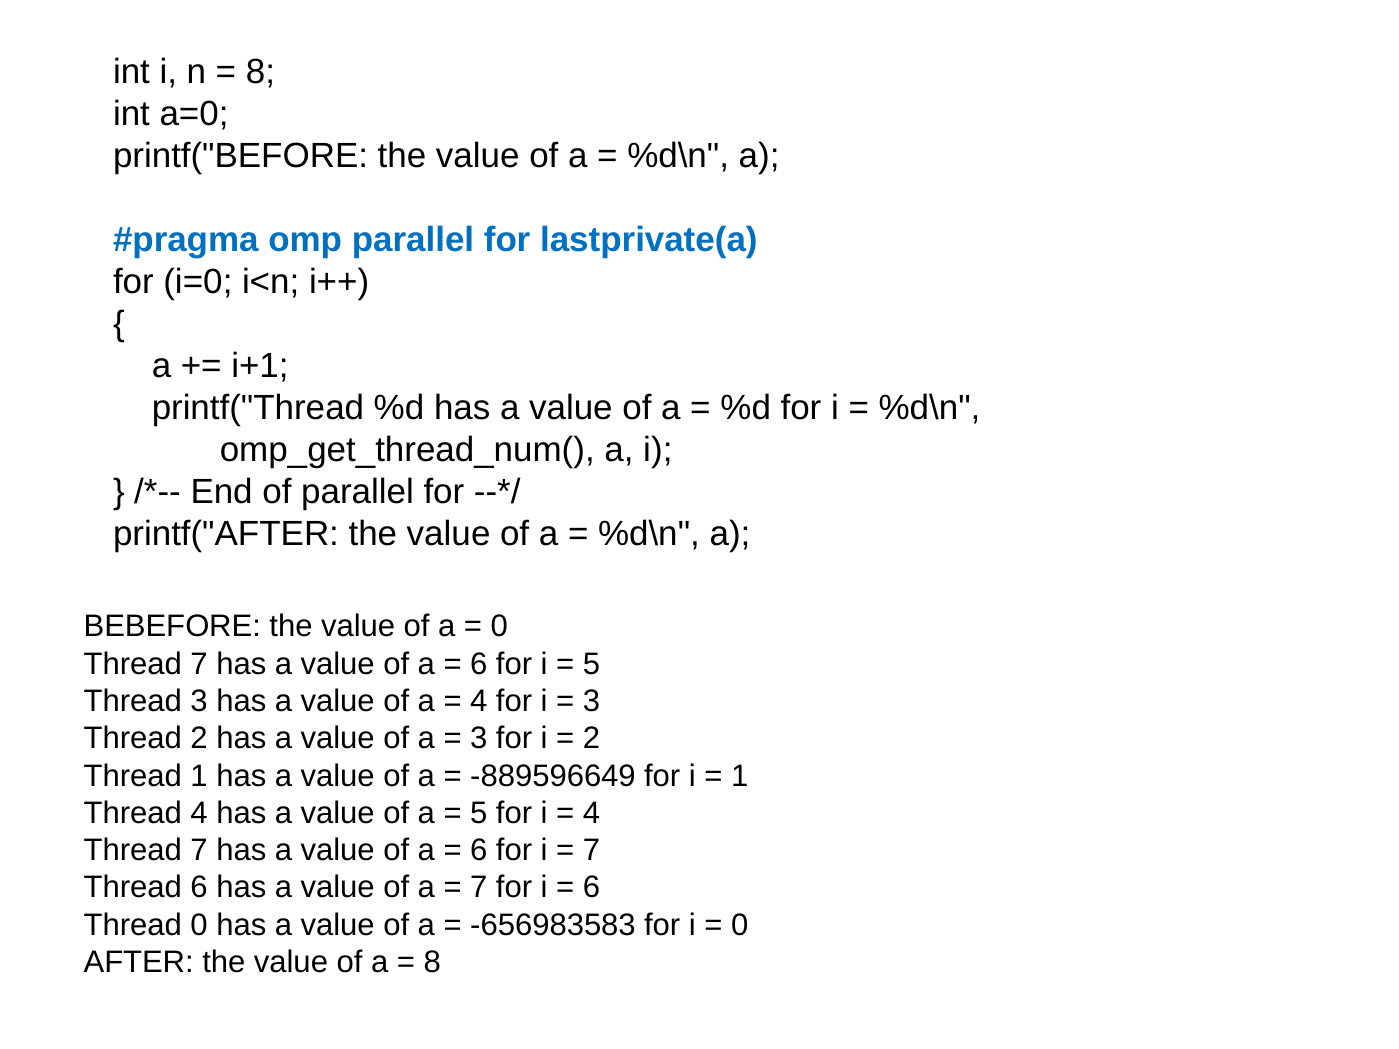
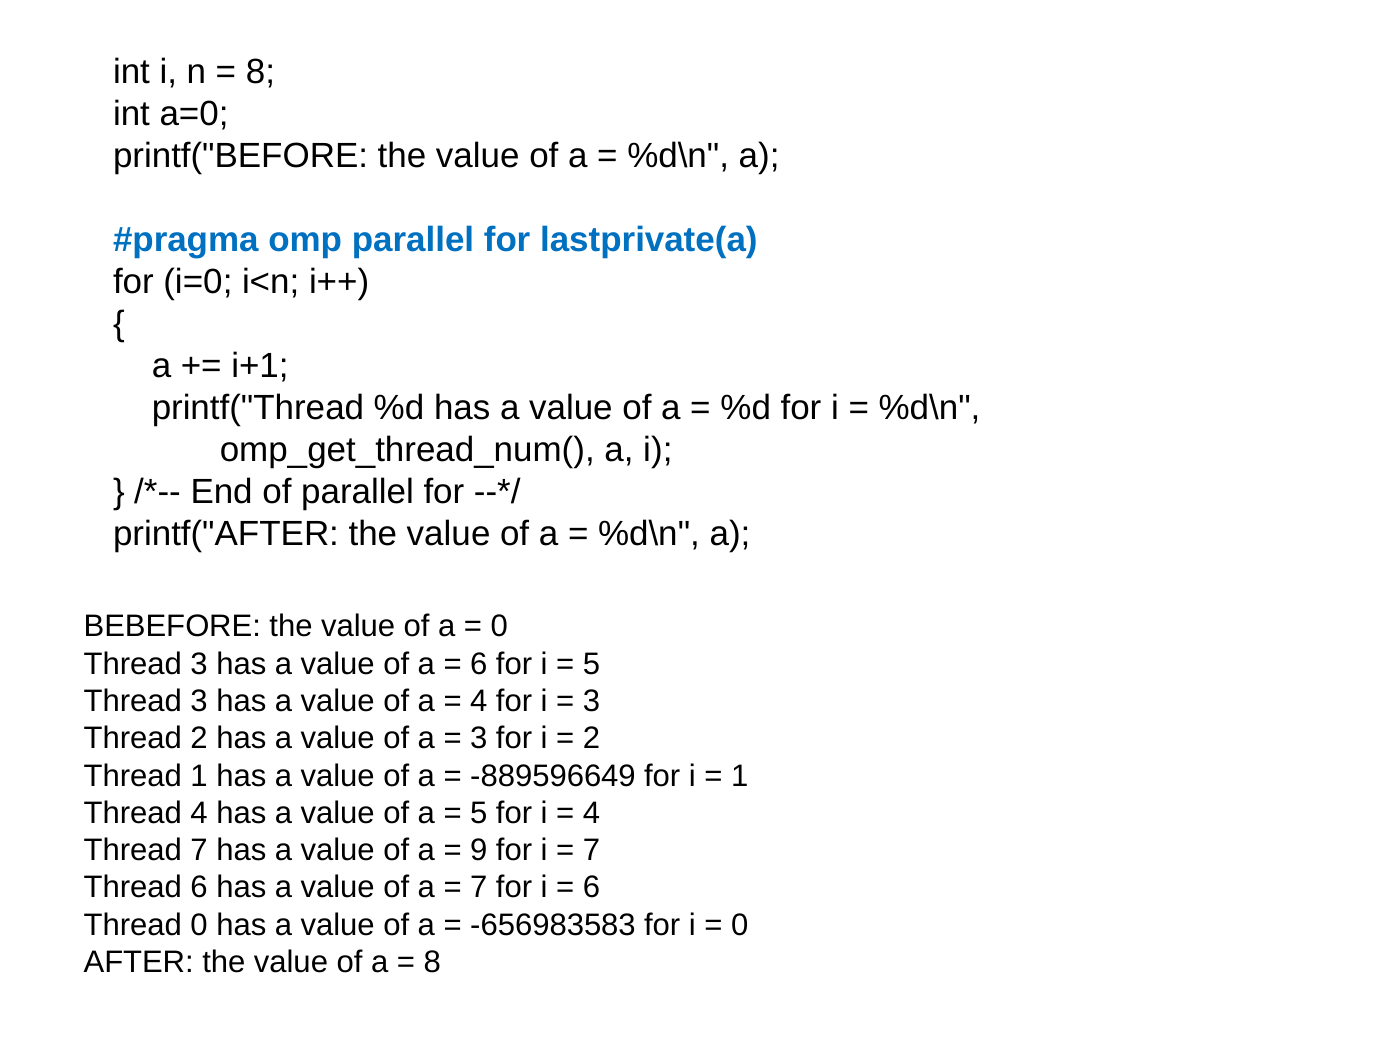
7: 7 -> 3 (199, 664)
6: 6 -> 9 (479, 851)
